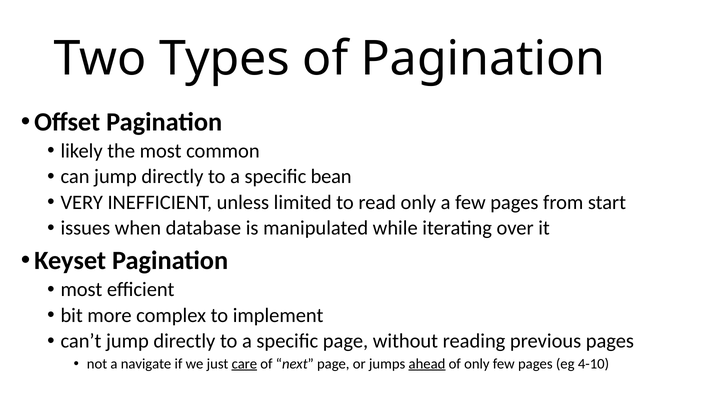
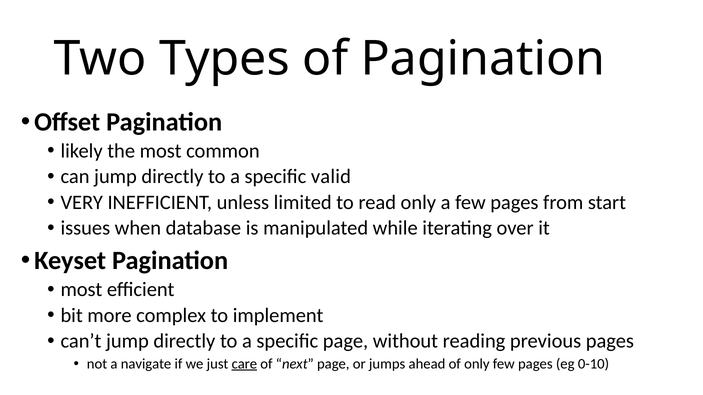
bean: bean -> valid (331, 177)
ahead underline: present -> none (427, 364)
4-10: 4-10 -> 0-10 (593, 364)
